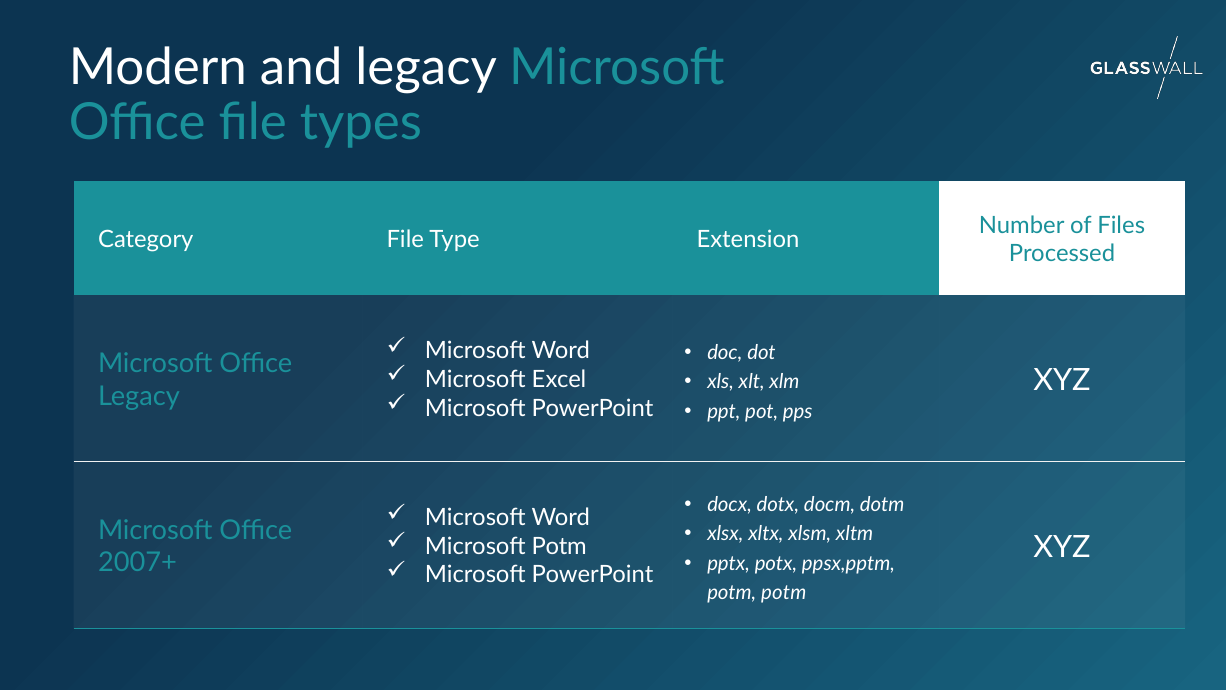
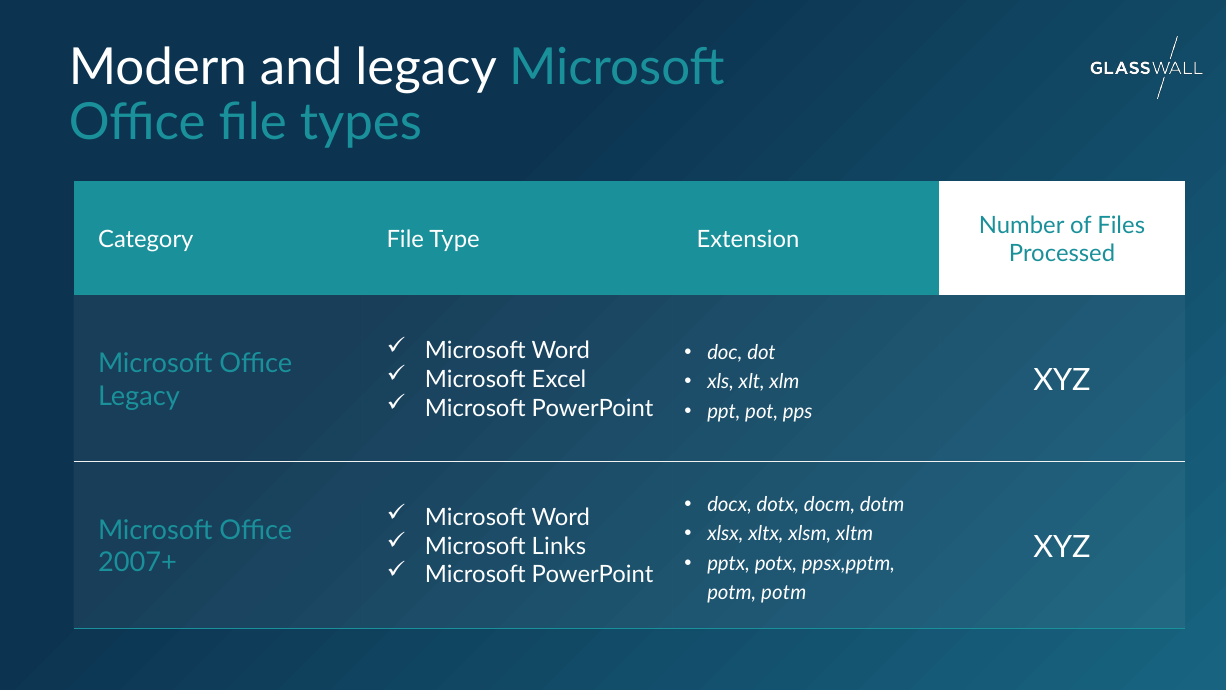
Microsoft Potm: Potm -> Links (559, 546)
